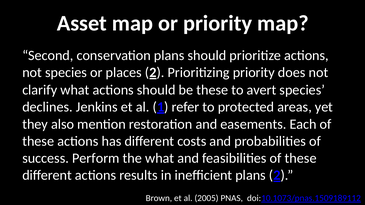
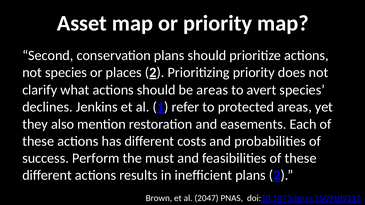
be these: these -> areas (212, 90)
the what: what -> must (160, 158)
2005: 2005 -> 2047 (207, 198)
